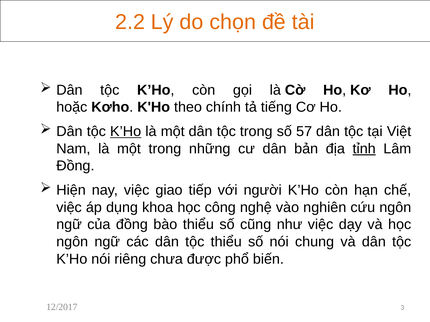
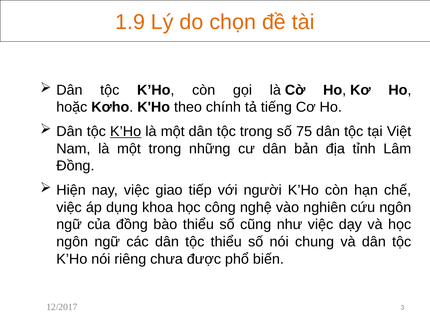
2.2: 2.2 -> 1.9 (130, 22)
57: 57 -> 75 (304, 132)
tỉnh underline: present -> none (364, 149)
